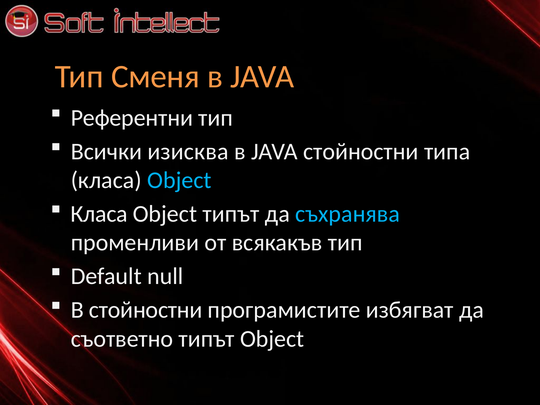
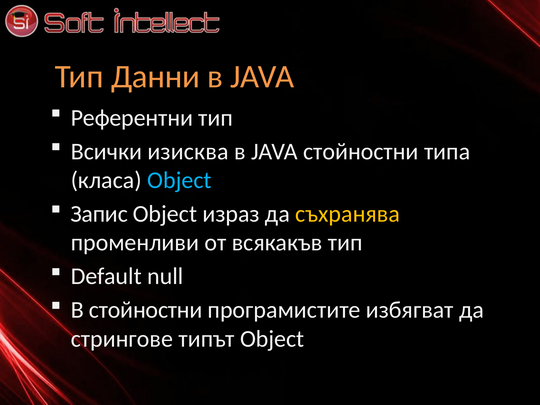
Сменя: Сменя -> Данни (155, 77)
Класа: Класа -> Запис (99, 214)
Object типът: типът -> израз (231, 214)
съхранява colour: light blue -> yellow (348, 214)
съответно: съответно -> стрингове (122, 339)
